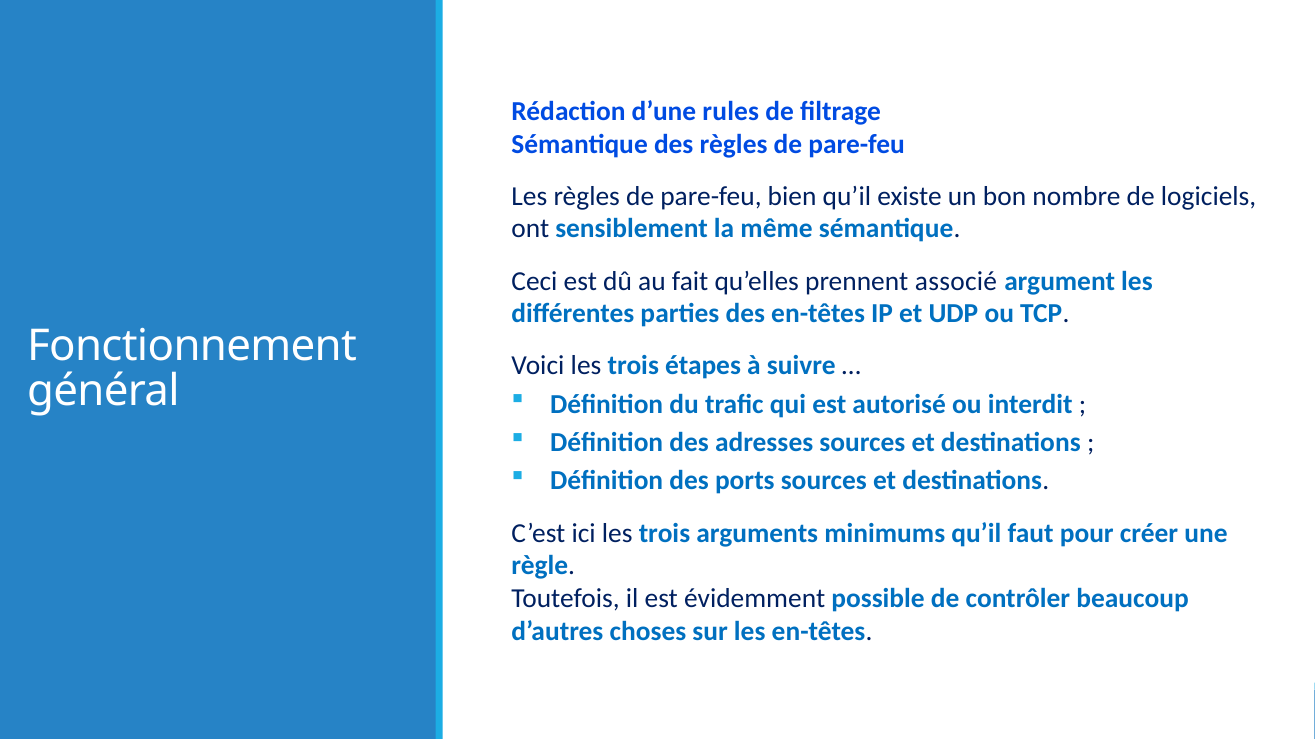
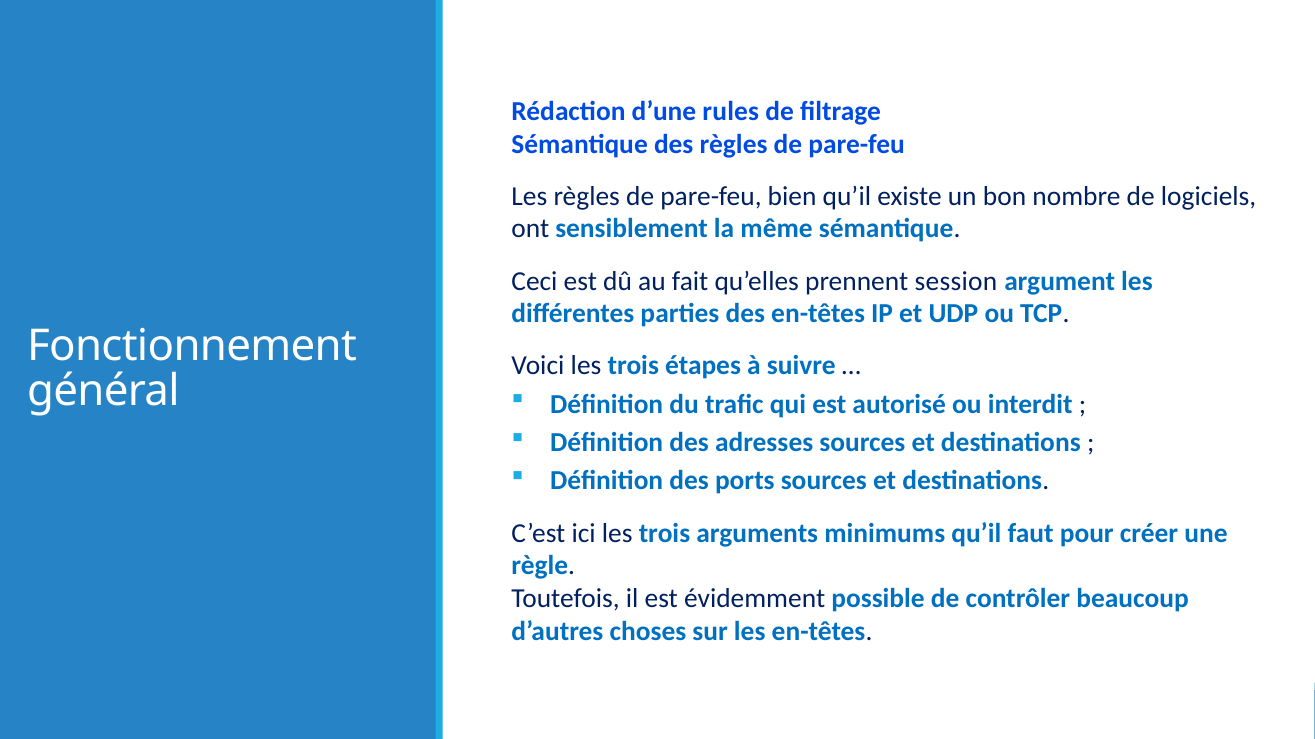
associé: associé -> session (956, 281)
